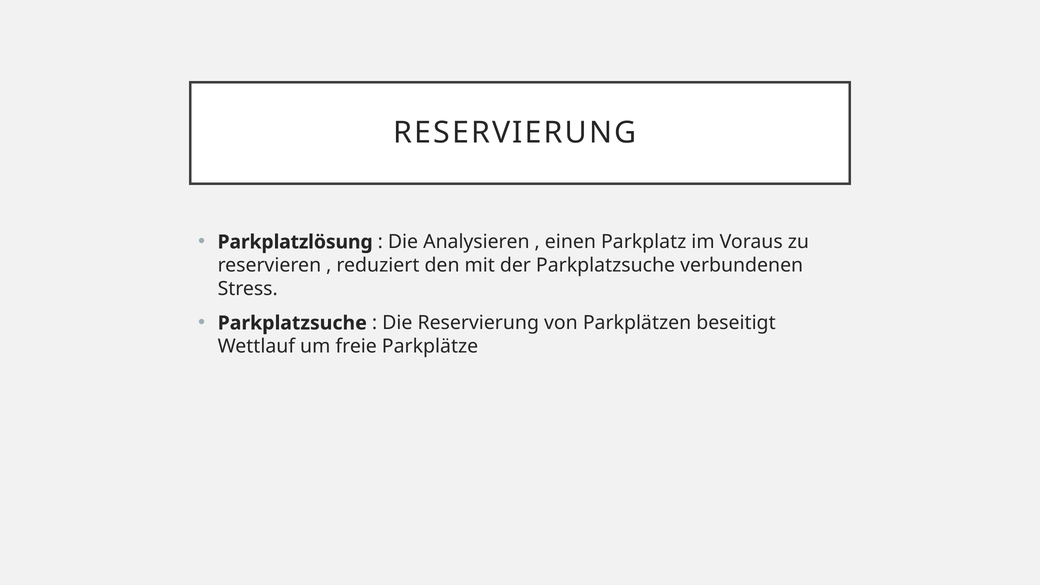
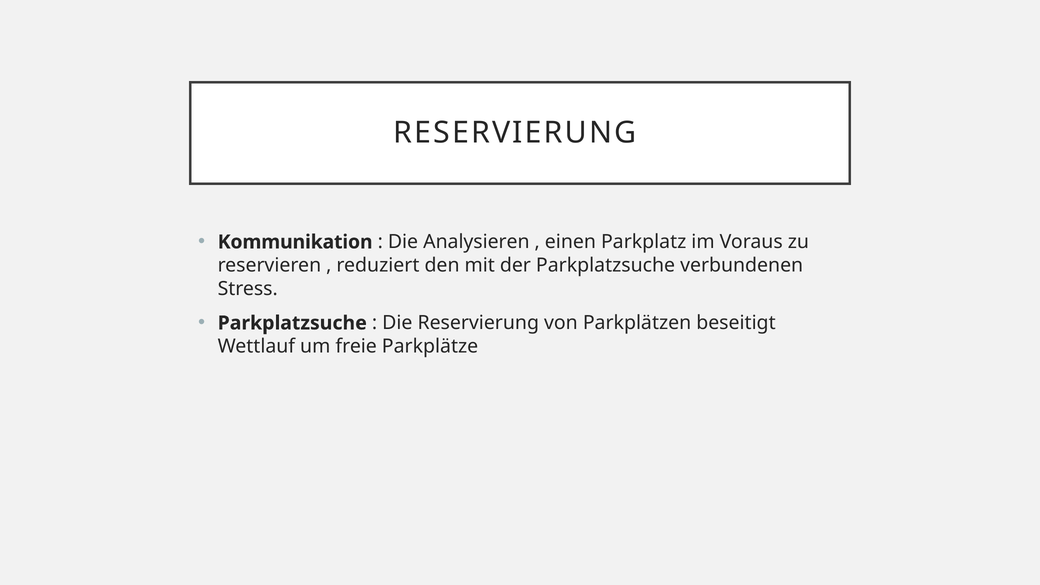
Parkplatzlösung: Parkplatzlösung -> Kommunikation (295, 242)
